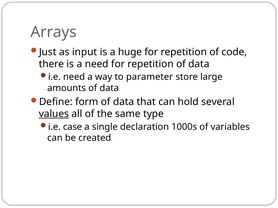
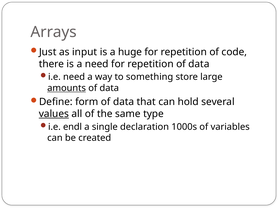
parameter: parameter -> something (150, 77)
amounts underline: none -> present (67, 88)
case: case -> endl (72, 127)
